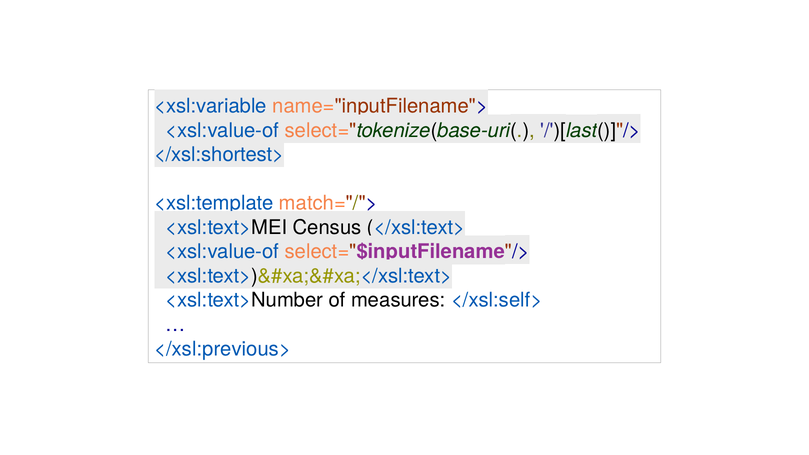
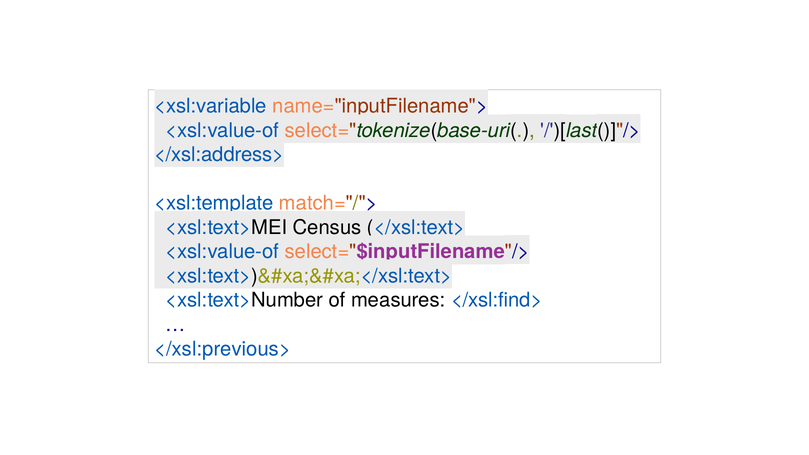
</xsl:shortest>: </xsl:shortest> -> </xsl:address> (219, 155)
</xsl:self>: </xsl:self> -> </xsl:find> (497, 300)
